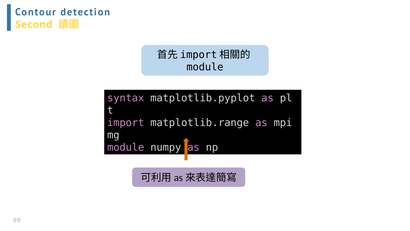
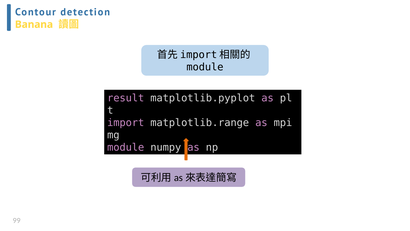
Second: Second -> Banana (34, 24)
syntax: syntax -> result (126, 98)
